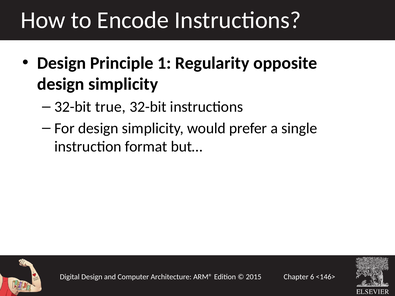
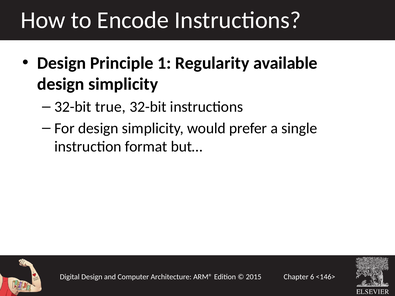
opposite: opposite -> available (285, 63)
